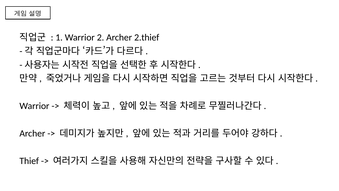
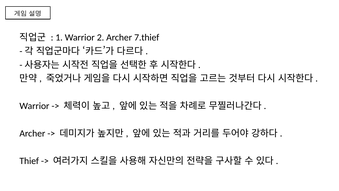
2.thief: 2.thief -> 7.thief (147, 37)
